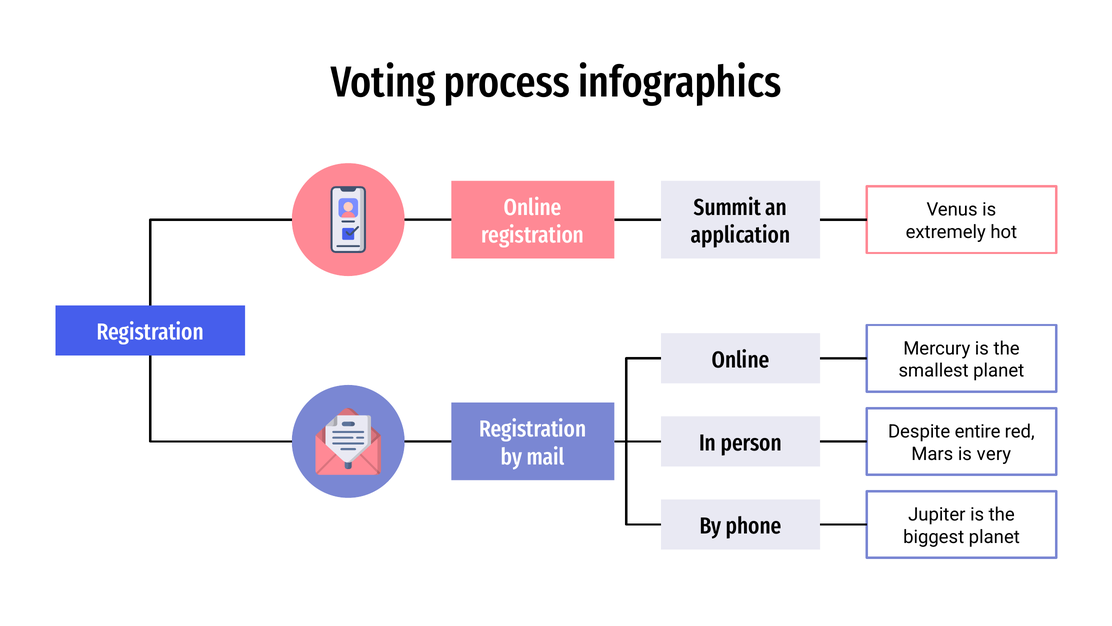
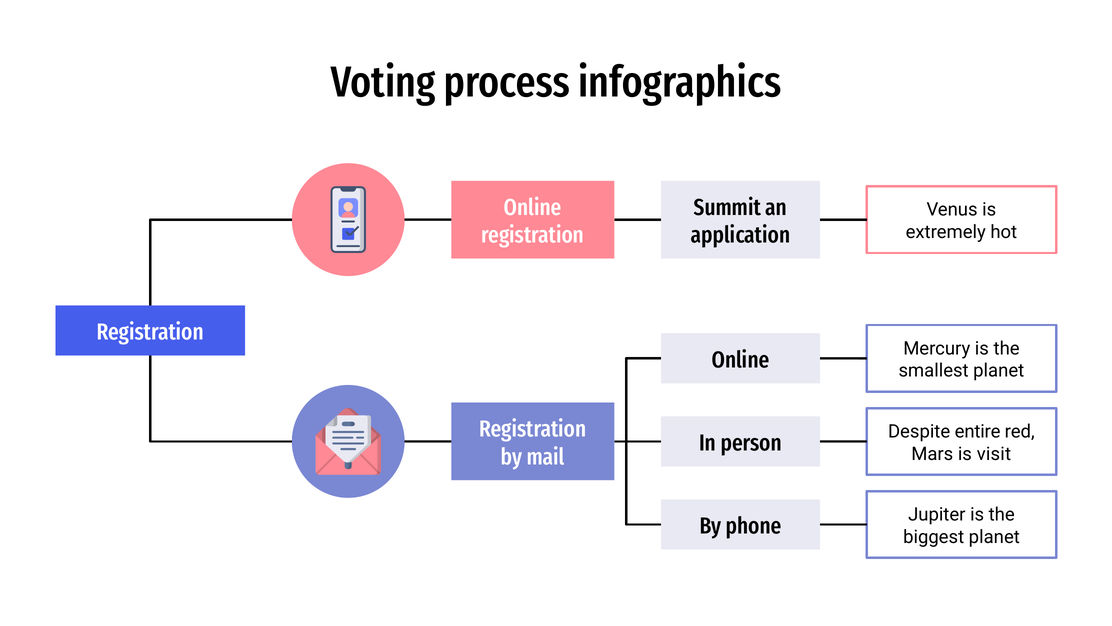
very: very -> visit (994, 454)
